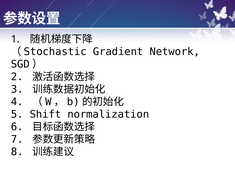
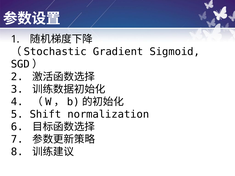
Network: Network -> Sigmoid (175, 52)
